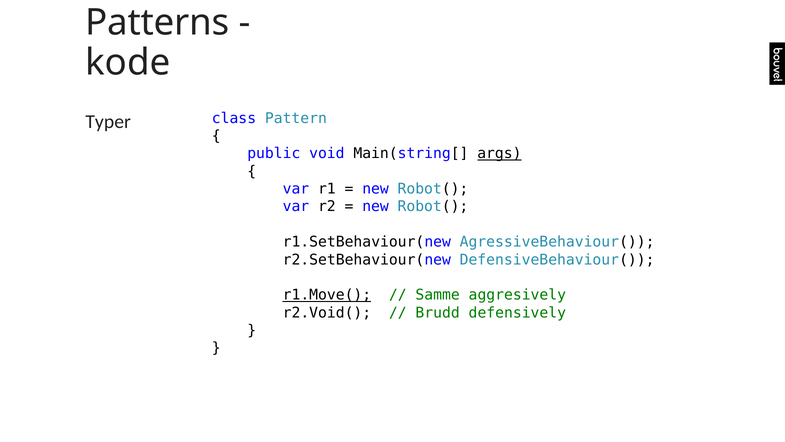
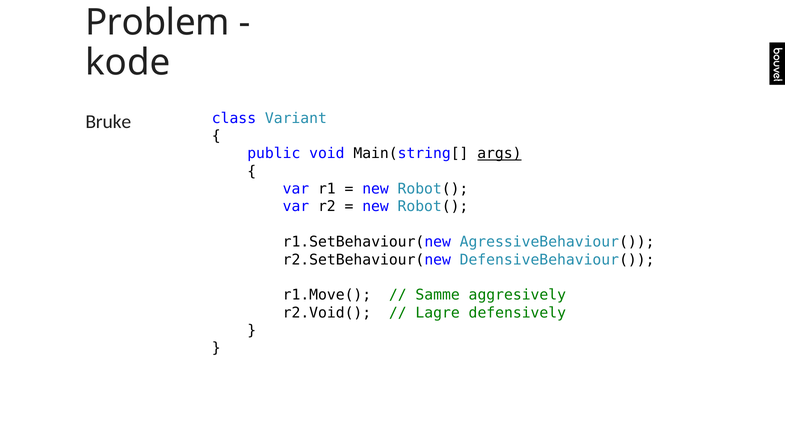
Patterns: Patterns -> Problem (157, 23)
Typer: Typer -> Bruke (108, 121)
Pattern: Pattern -> Variant (296, 118)
r1.Move( underline: present -> none (327, 295)
Brudd: Brudd -> Lagre (438, 312)
